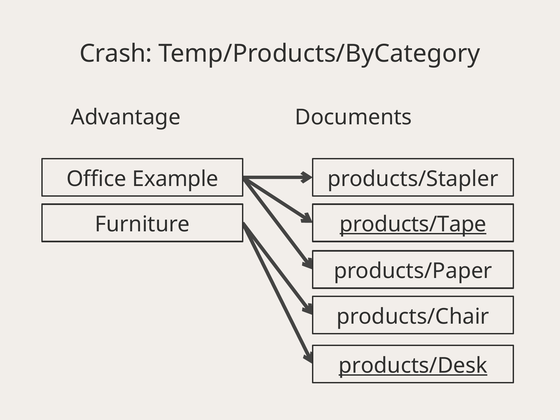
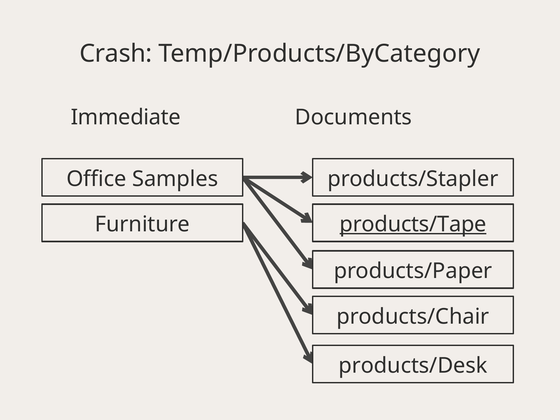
Advantage: Advantage -> Immediate (126, 117)
Example: Example -> Samples (175, 179)
products/Desk underline: present -> none (413, 365)
